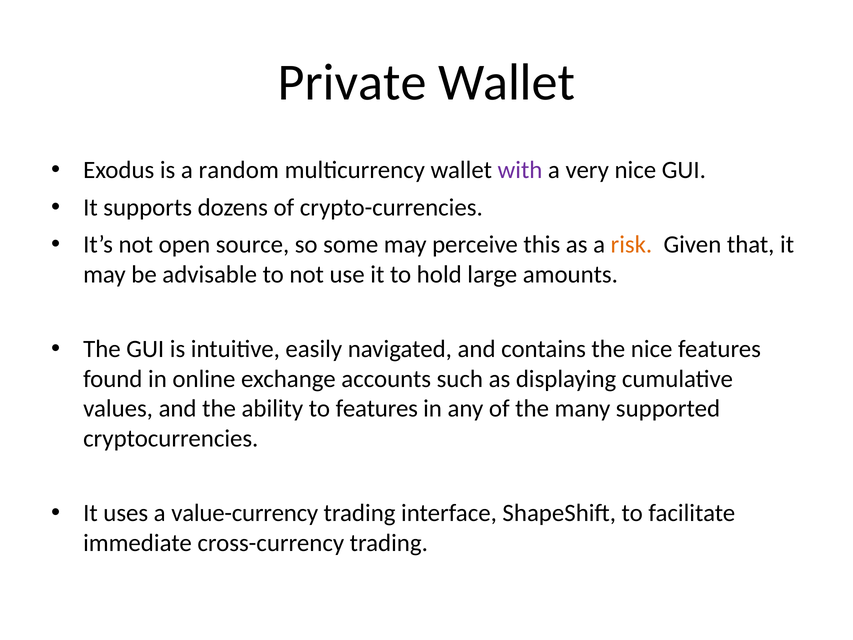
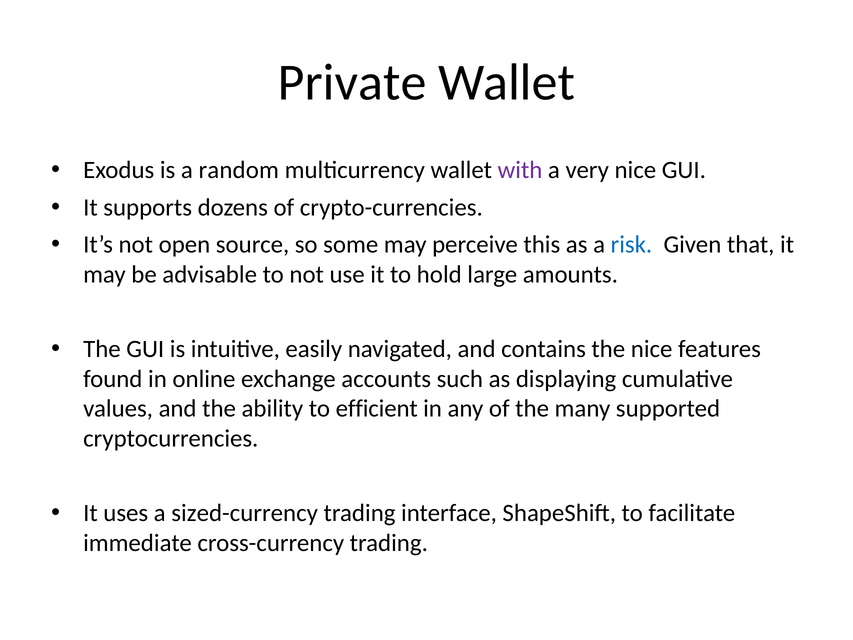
risk colour: orange -> blue (631, 245)
to features: features -> efficient (377, 409)
value-currency: value-currency -> sized-currency (245, 513)
